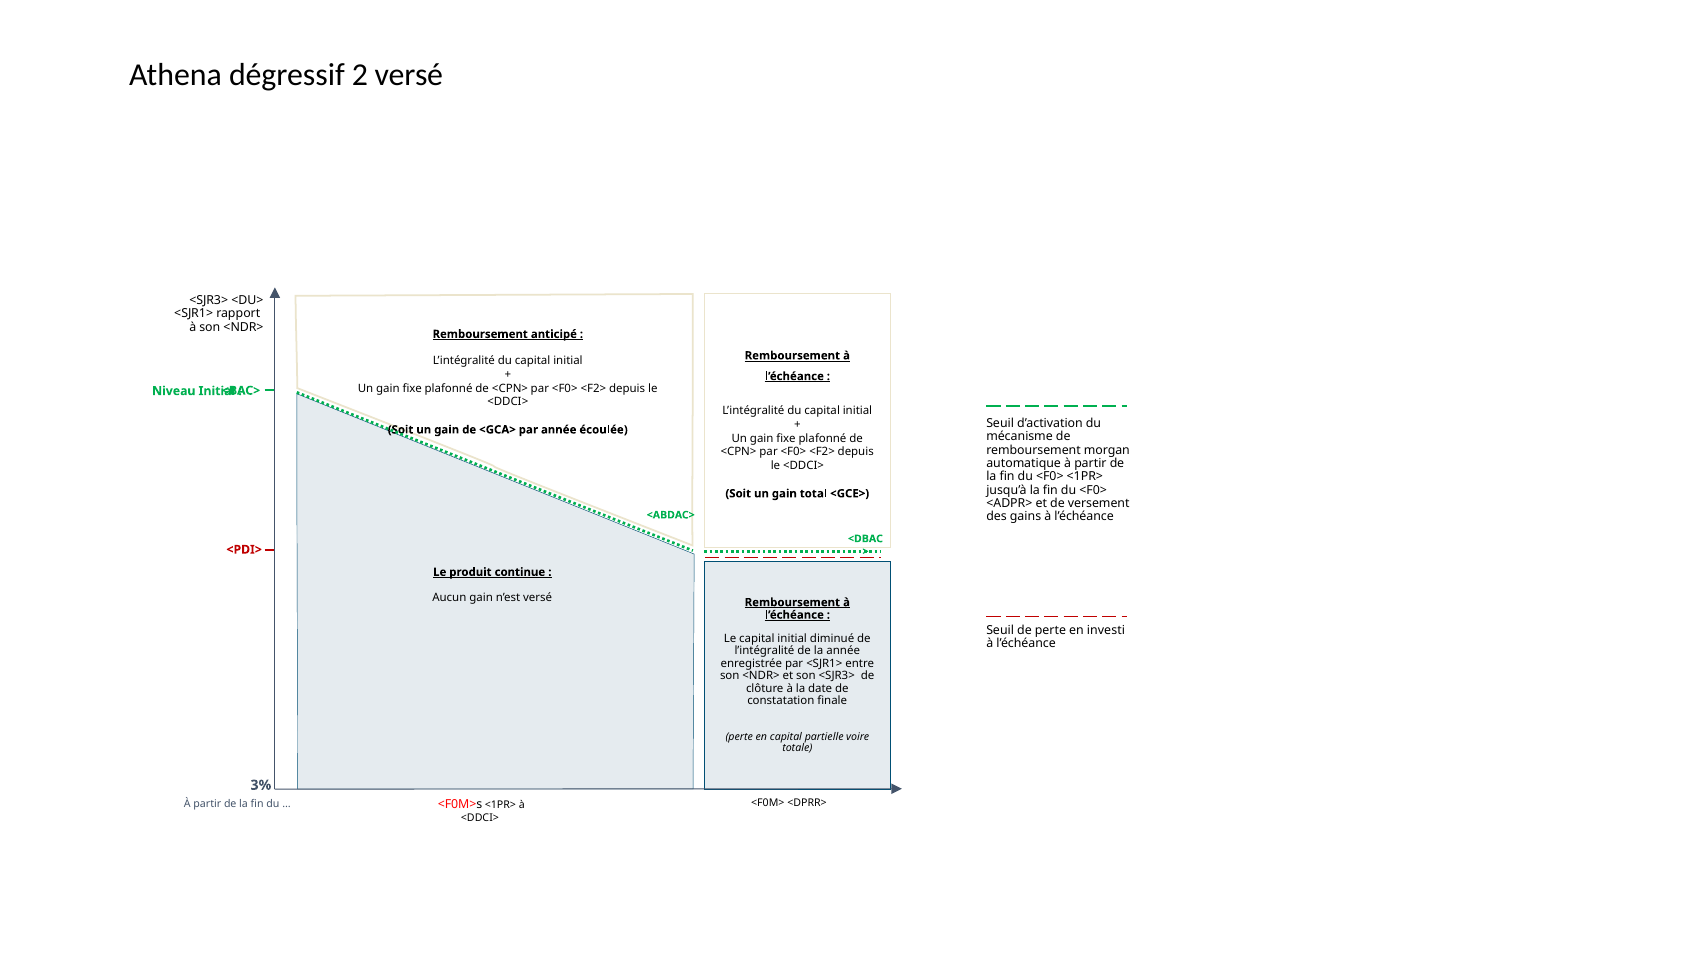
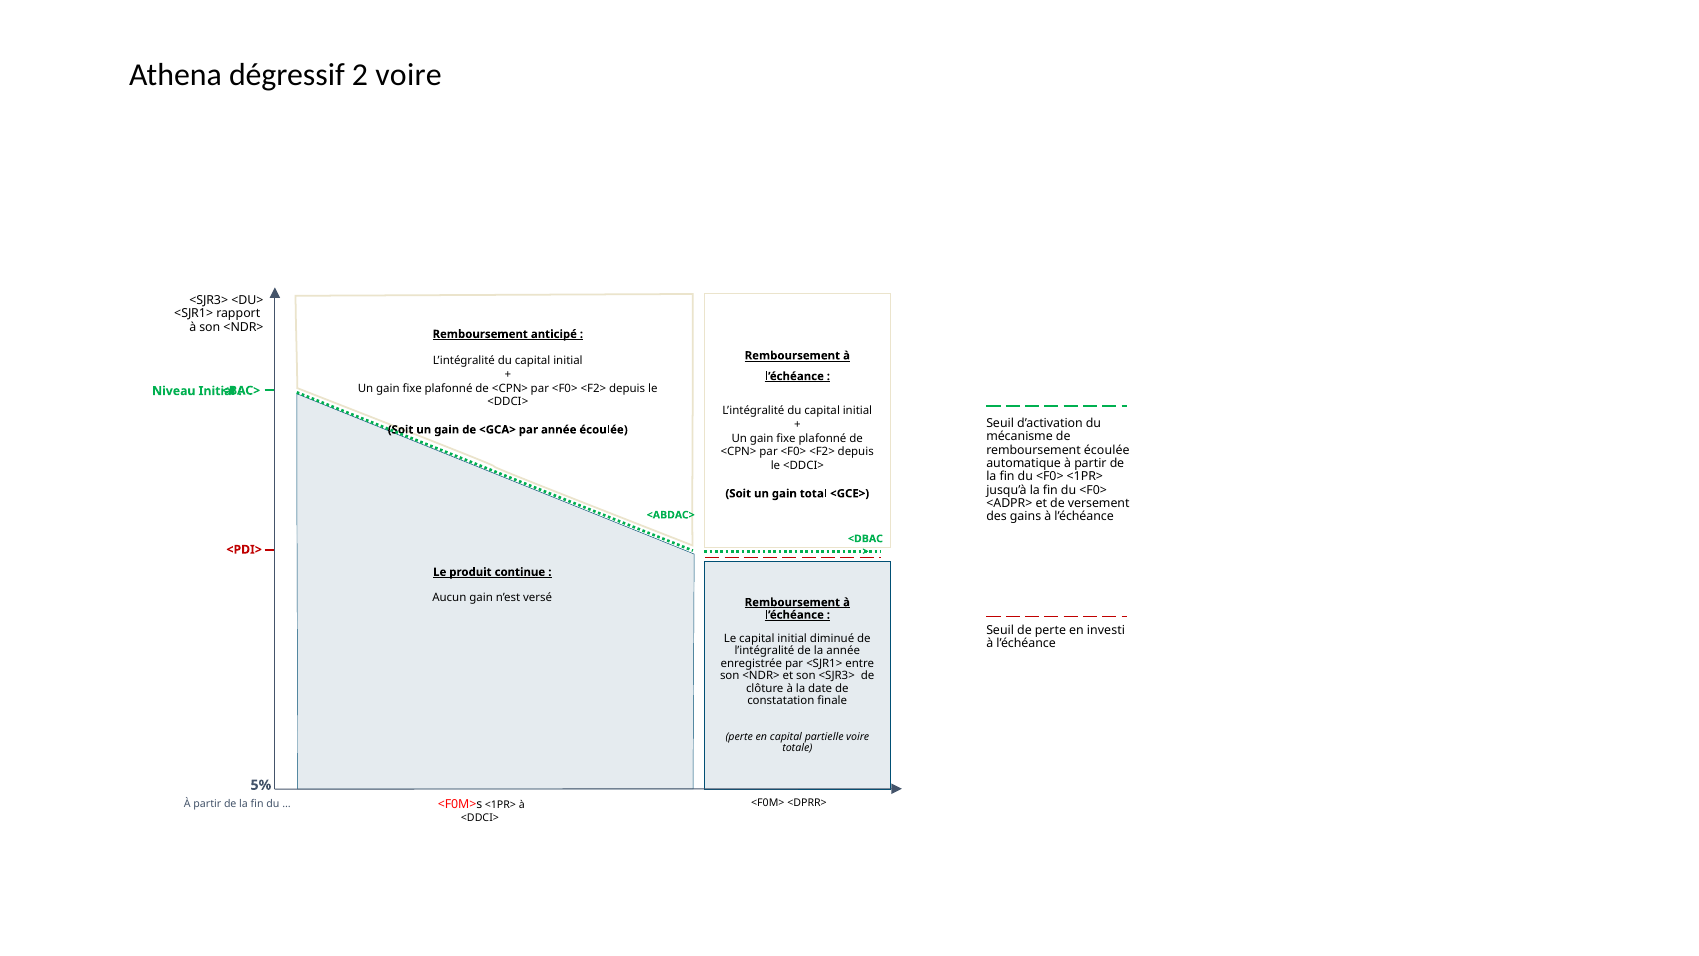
2 versé: versé -> voire (409, 75)
remboursement morgan: morgan -> écoulée (1107, 450)
3%: 3% -> 5% (261, 785)
